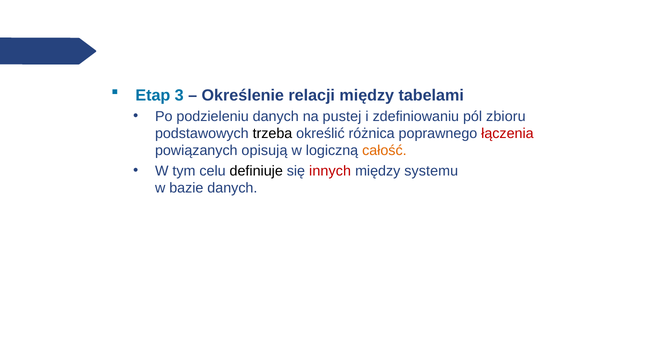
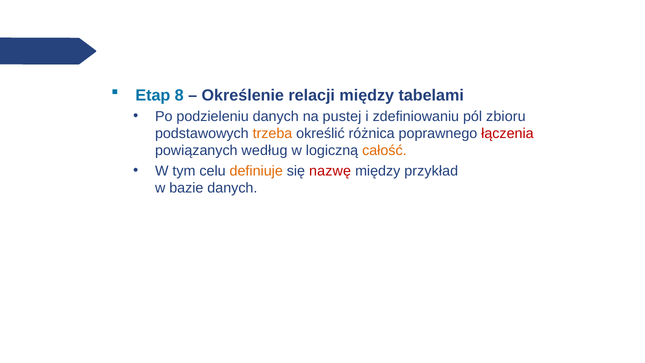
3: 3 -> 8 (179, 95)
trzeba colour: black -> orange (272, 133)
opisują: opisują -> według (264, 151)
definiuje colour: black -> orange (256, 171)
innych: innych -> nazwę (330, 171)
systemu: systemu -> przykład (431, 171)
